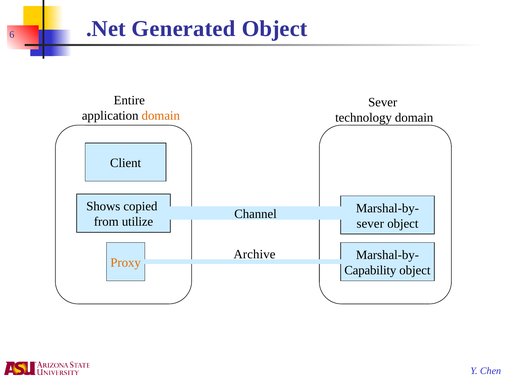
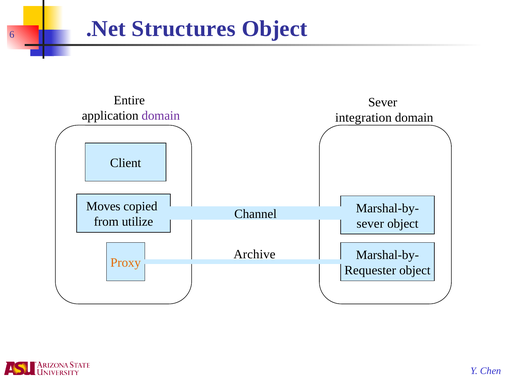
Generated: Generated -> Structures (184, 29)
domain colour: orange -> purple (161, 116)
technology: technology -> integration (363, 118)
Shows: Shows -> Moves (103, 206)
Capability: Capability -> Requester (370, 270)
